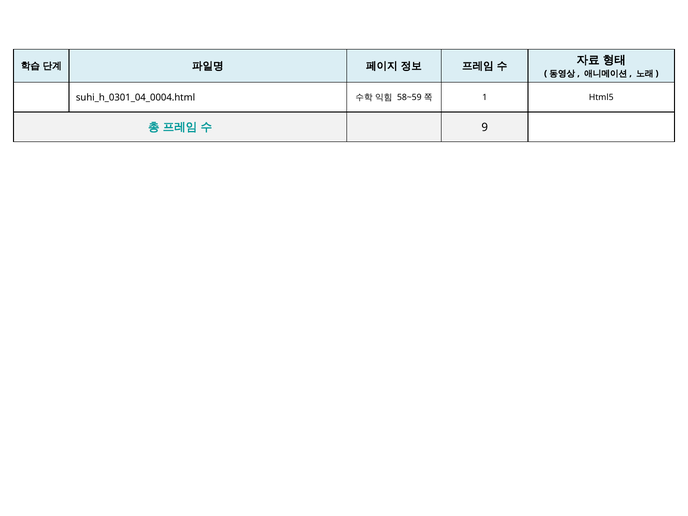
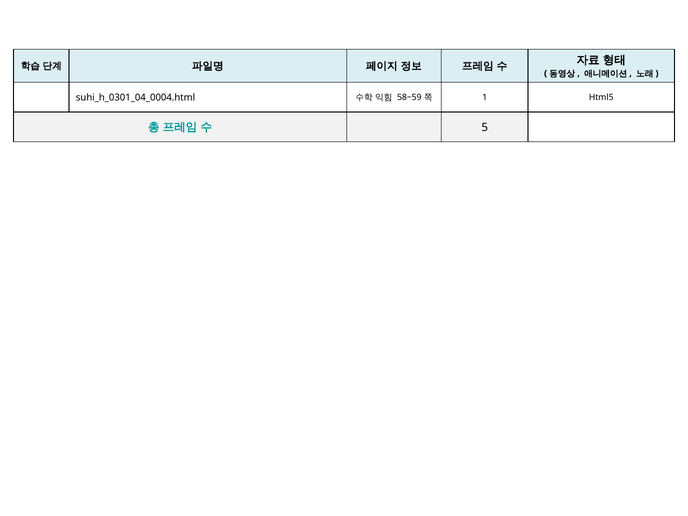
9: 9 -> 5 (485, 128)
